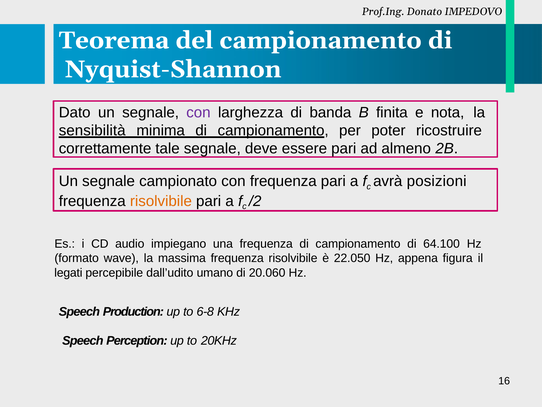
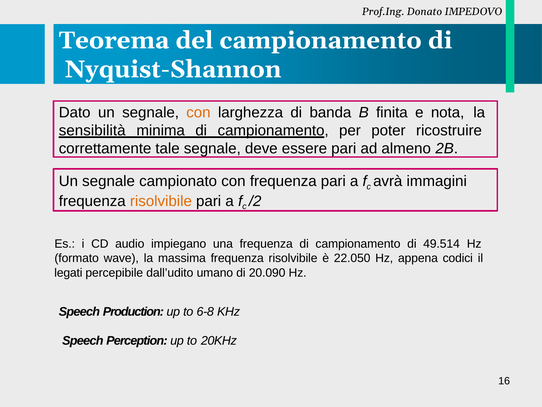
con colour: purple -> orange (198, 113)
posizioni: posizioni -> immagini (437, 181)
64.100: 64.100 -> 49.514 (441, 244)
figura: figura -> codici (458, 258)
20.060: 20.060 -> 20.090 (267, 272)
